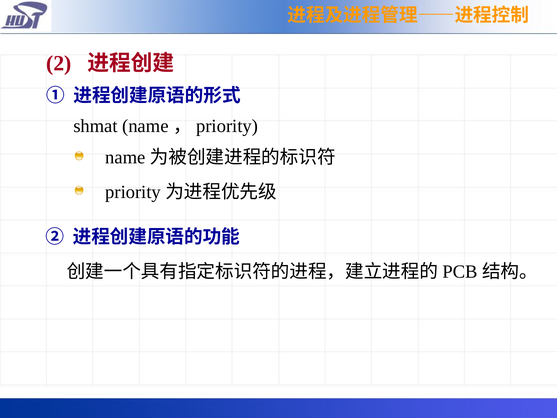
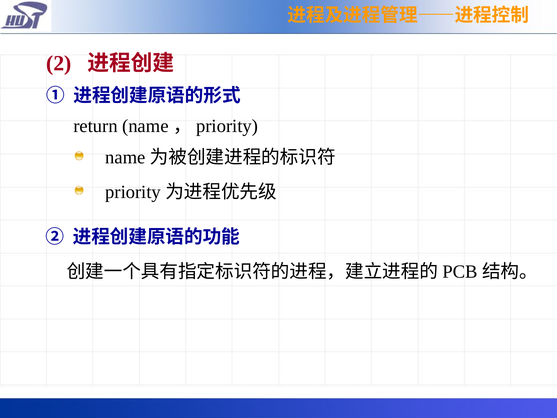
shmat: shmat -> return (96, 126)
